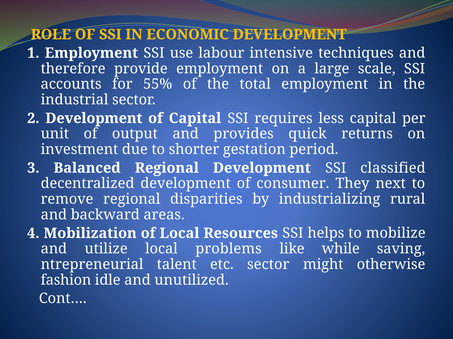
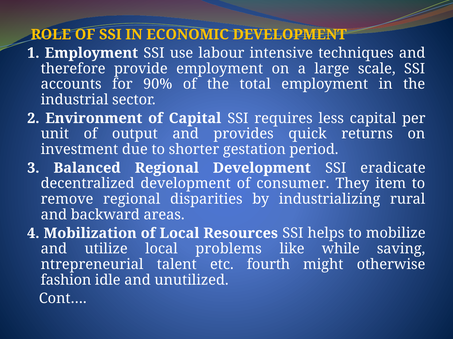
55%: 55% -> 90% (158, 84)
2 Development: Development -> Environment (94, 119)
classified: classified -> eradicate (393, 168)
next: next -> item (391, 184)
etc sector: sector -> fourth (268, 265)
